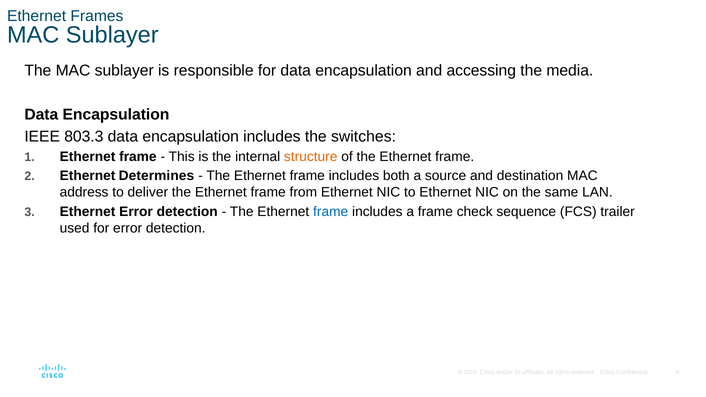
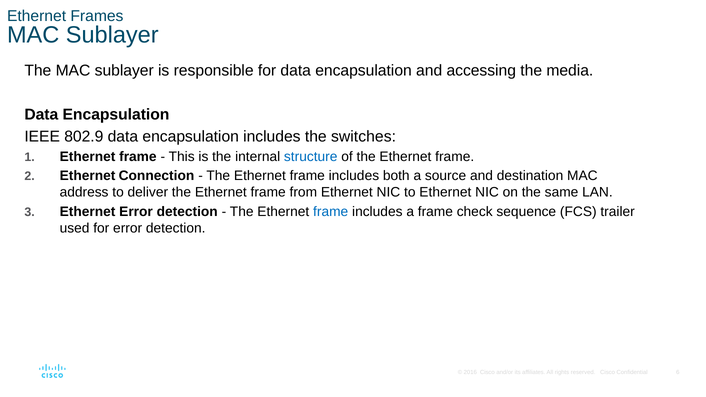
803.3: 803.3 -> 802.9 (84, 136)
structure colour: orange -> blue (311, 157)
Determines: Determines -> Connection (156, 176)
